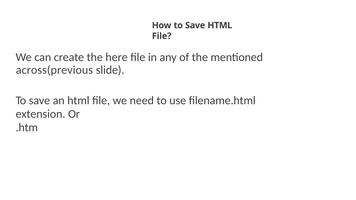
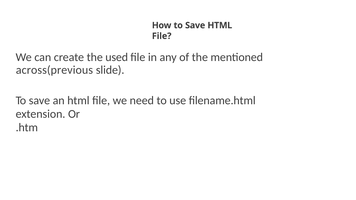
here: here -> used (117, 57)
